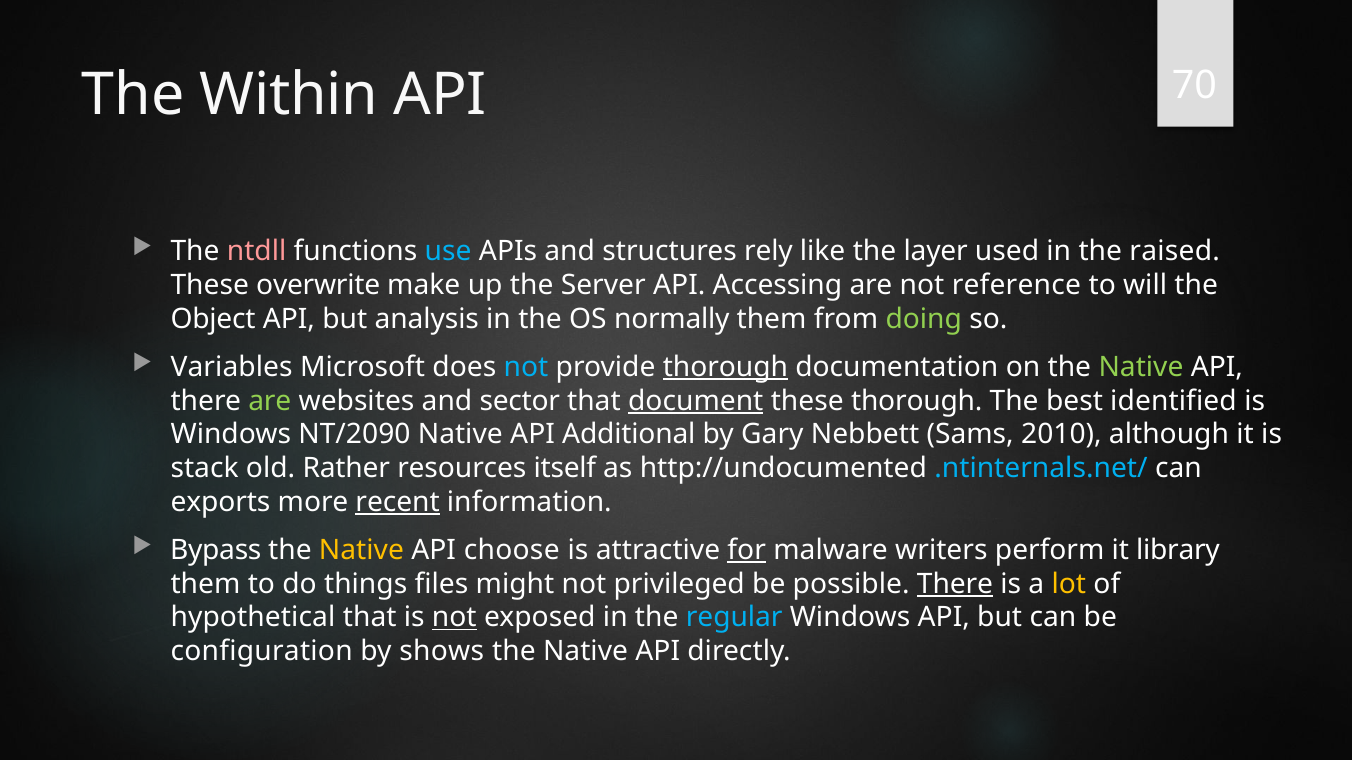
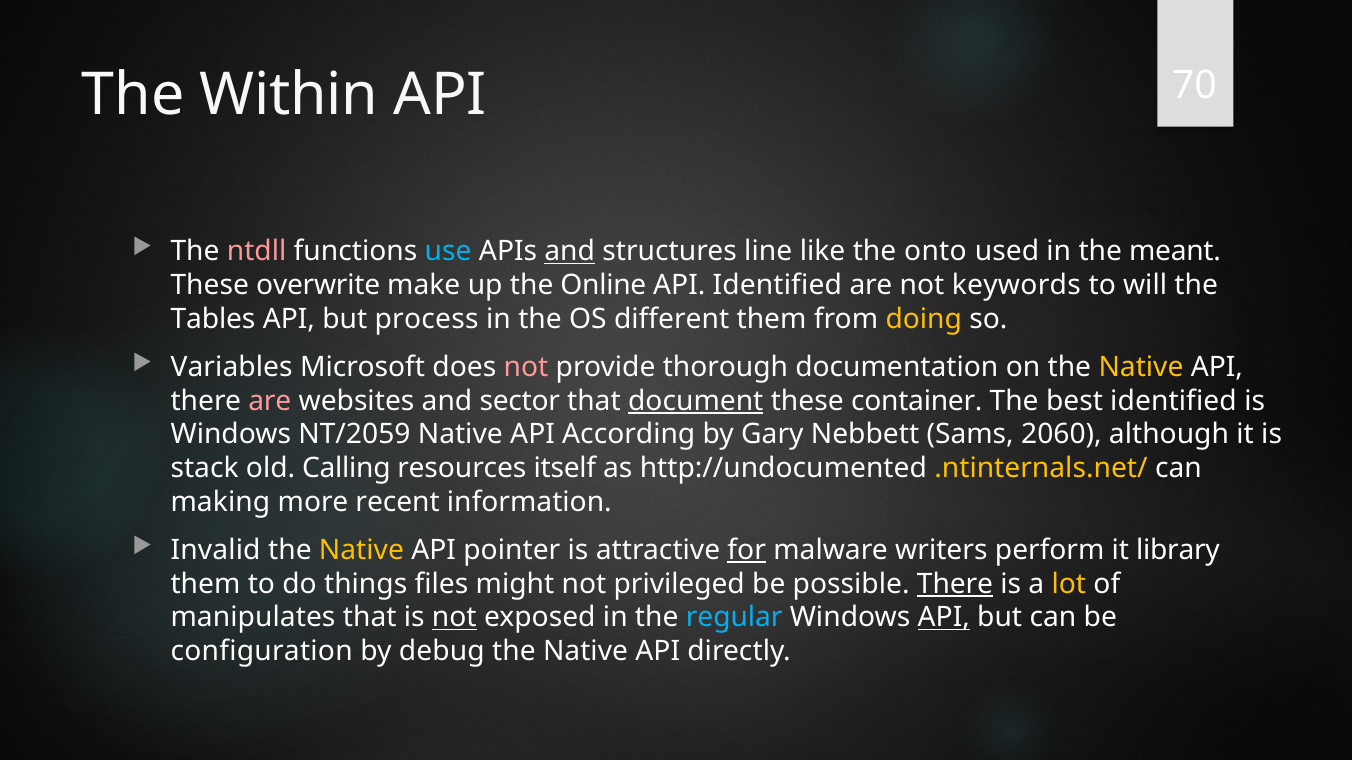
and underline: none -> present (570, 252)
rely: rely -> line (768, 252)
layer: layer -> onto (935, 252)
raised: raised -> meant (1175, 252)
Server: Server -> Online (603, 285)
API Accessing: Accessing -> Identified (777, 285)
reference: reference -> keywords (1016, 285)
Object: Object -> Tables (213, 319)
analysis: analysis -> process (427, 319)
normally: normally -> different (672, 319)
doing colour: light green -> yellow (924, 319)
not colour: light blue -> pink (526, 367)
thorough underline: present -> none (725, 367)
Native colour: light green -> yellow (1141, 367)
are colour: light green -> pink (270, 401)
these thorough: thorough -> container (917, 401)
NT/2090: NT/2090 -> NT/2059 (354, 435)
Additional: Additional -> According (629, 435)
2010: 2010 -> 2060 (1061, 435)
Rather: Rather -> Calling (346, 469)
.ntinternals.net/ colour: light blue -> yellow (1041, 469)
exports: exports -> making (220, 502)
recent underline: present -> none (398, 502)
Bypass: Bypass -> Invalid (216, 550)
choose: choose -> pointer (512, 550)
hypothetical: hypothetical -> manipulates (253, 618)
API underline: none -> present (944, 618)
shows: shows -> debug (442, 652)
